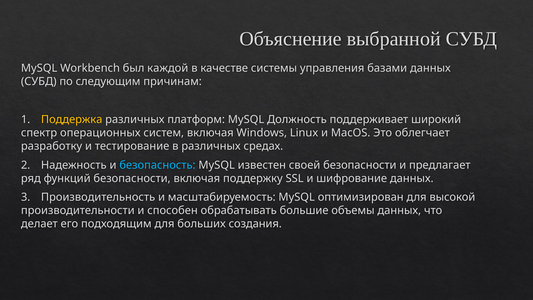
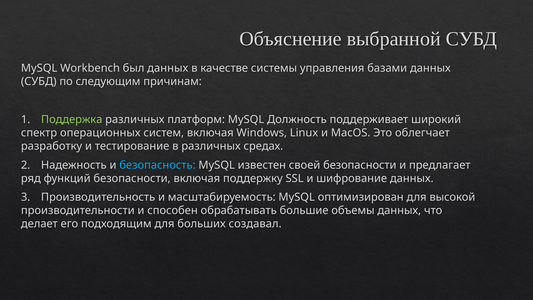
был каждой: каждой -> данных (168, 68)
Поддержка colour: yellow -> light green (72, 119)
создания: создания -> создавал (255, 224)
